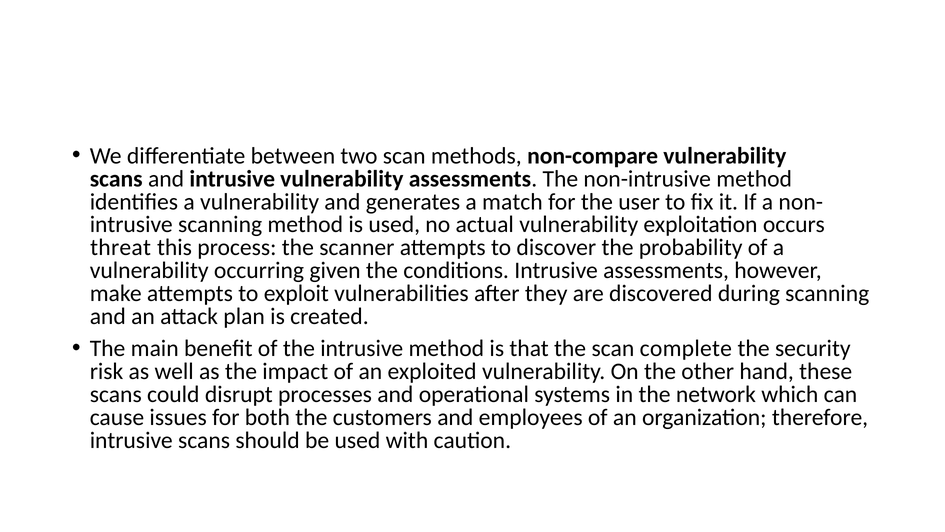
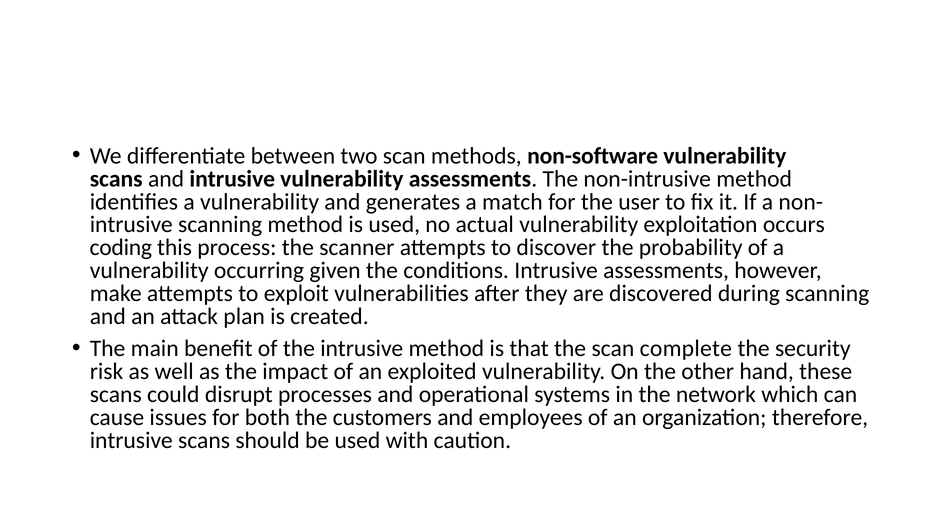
non-compare: non-compare -> non-software (593, 156)
threat: threat -> coding (121, 247)
